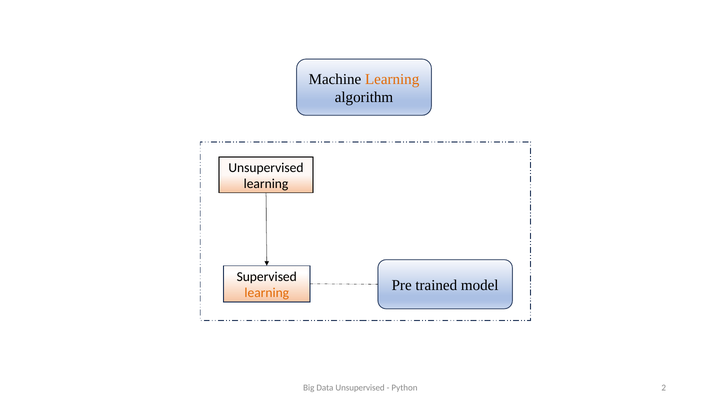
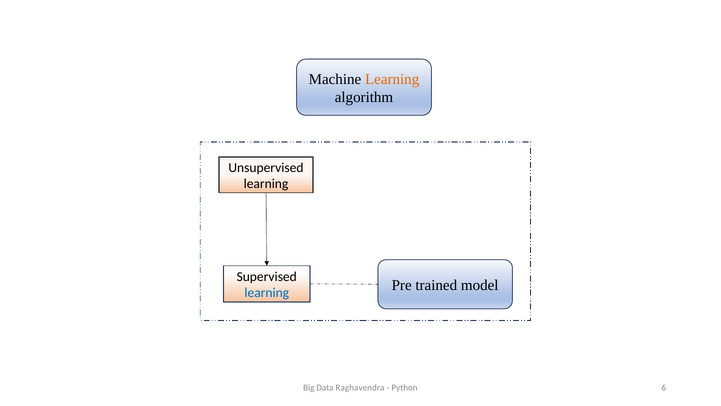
learning colour: orange -> blue (267, 293)
Data Unsupervised: Unsupervised -> Raghavendra (360, 387)
2: 2 -> 6 (664, 387)
